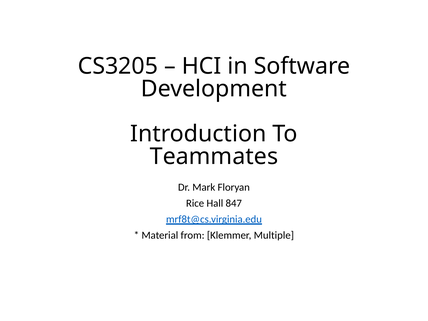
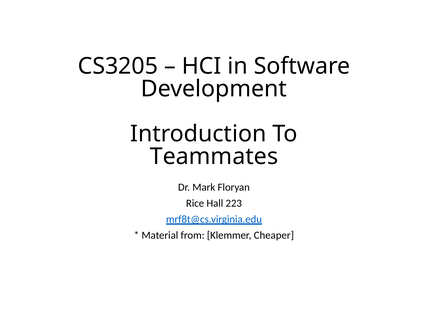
847: 847 -> 223 (234, 203)
Multiple: Multiple -> Cheaper (274, 235)
